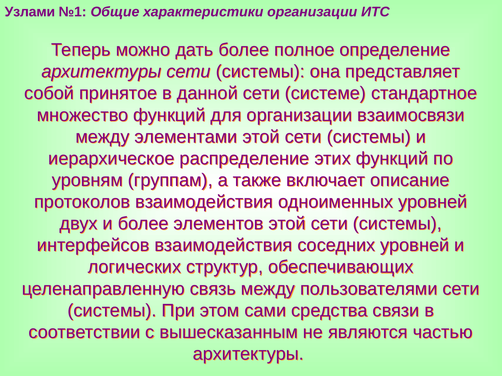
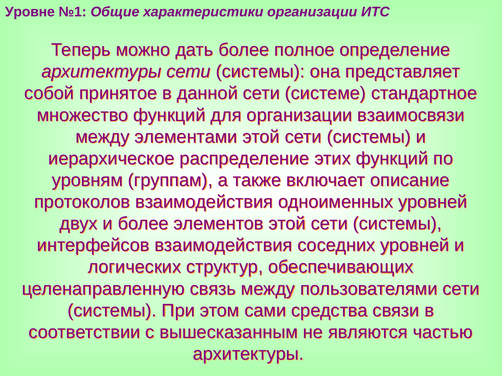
Узлами: Узлами -> Уровне (30, 12)
